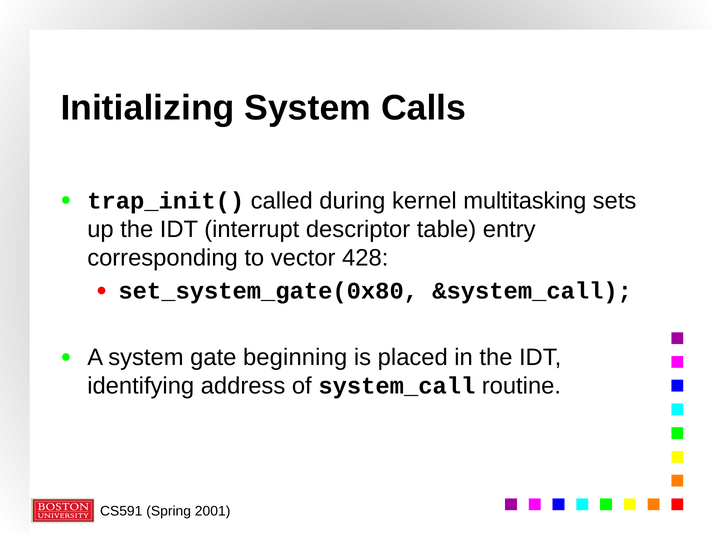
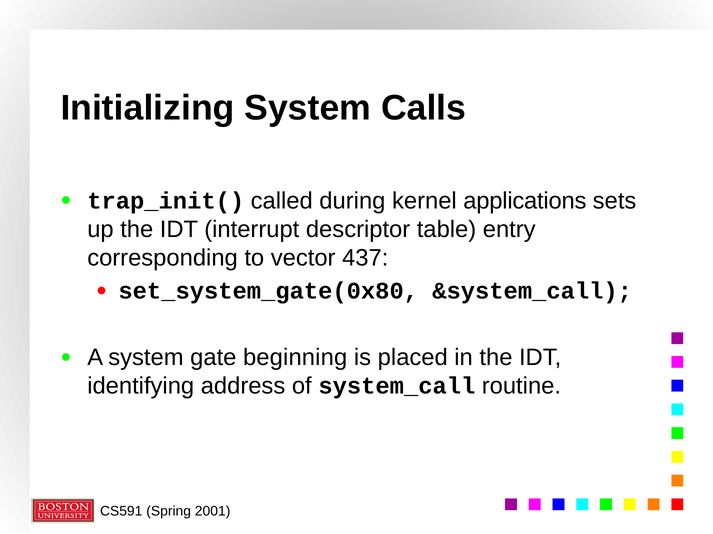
multitasking: multitasking -> applications (525, 201)
428: 428 -> 437 (365, 258)
